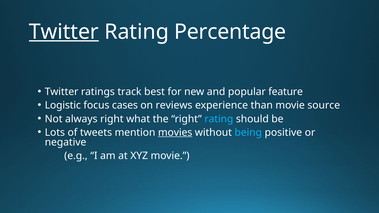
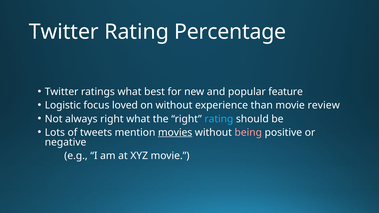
Twitter underline: present -> none (64, 32)
ratings track: track -> what (129, 92)
cases: cases -> loved (125, 105)
on reviews: reviews -> without (174, 105)
source: source -> review (324, 105)
being colour: light blue -> pink (248, 132)
